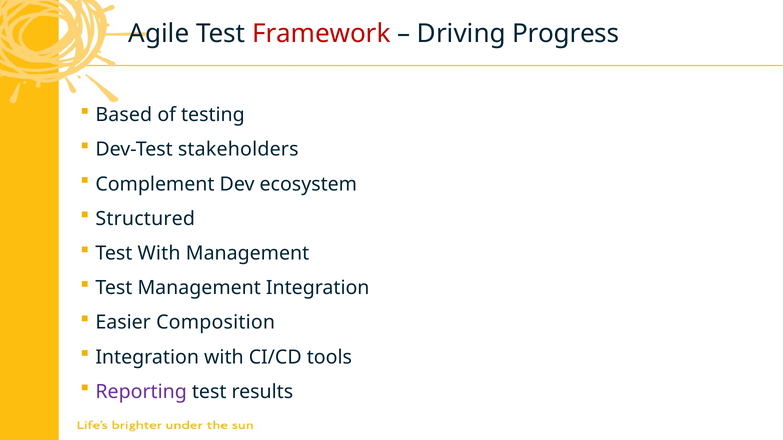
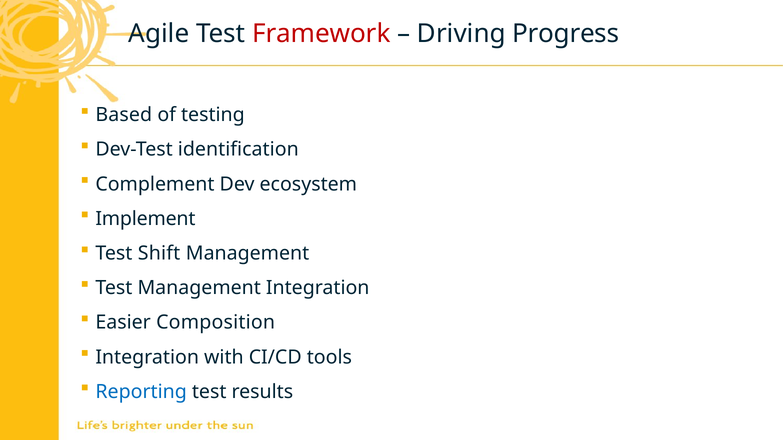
stakeholders: stakeholders -> identification (238, 150)
Structured: Structured -> Implement (145, 219)
Test With: With -> Shift (159, 254)
Reporting colour: purple -> blue (141, 392)
